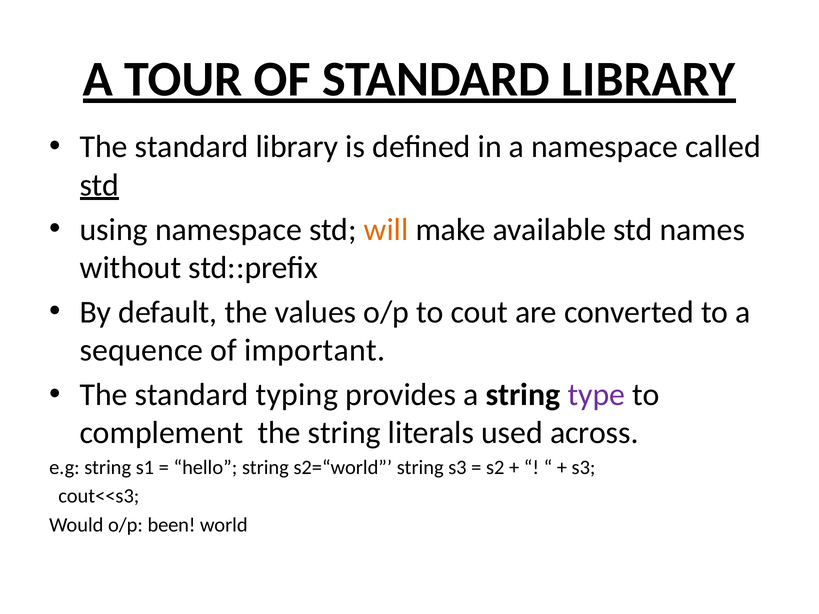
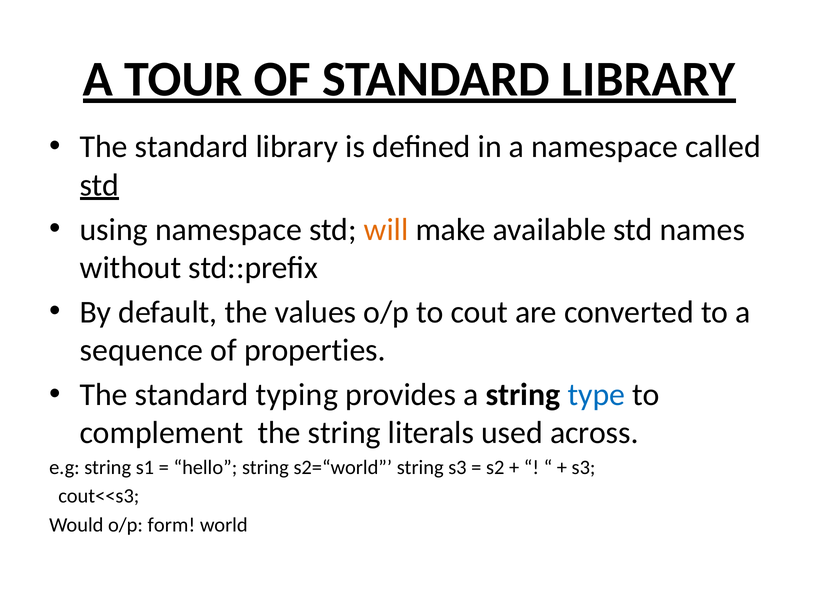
important: important -> properties (315, 350)
type colour: purple -> blue (596, 395)
been: been -> form (171, 525)
